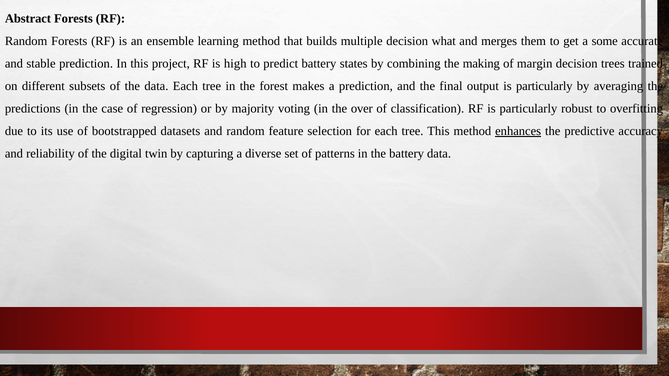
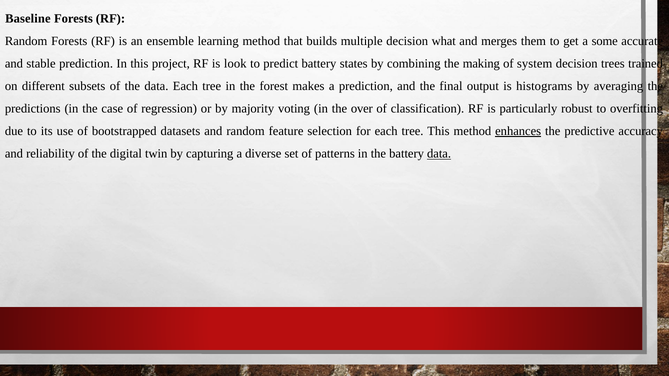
Abstract: Abstract -> Baseline (28, 18)
high: high -> look (235, 64)
margin: margin -> system (535, 64)
output is particularly: particularly -> histograms (544, 86)
data underline: none -> present (439, 154)
